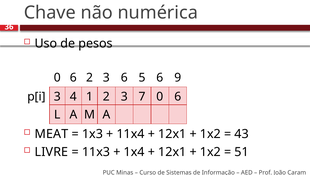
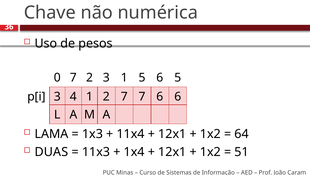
6: 6 -> 7 (73, 77)
3 6: 6 -> 1 (124, 77)
6 9: 9 -> 5 (178, 77)
1 2 3: 3 -> 7 (124, 96)
7 0: 0 -> 6 (160, 96)
MEAT: MEAT -> LAMA (51, 133)
43: 43 -> 64 (242, 133)
LIVRE: LIVRE -> DUAS (51, 151)
